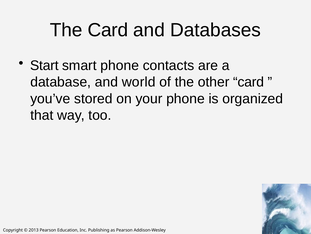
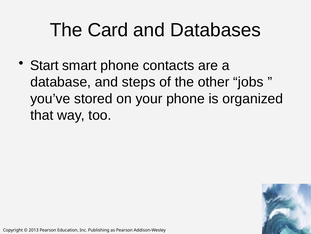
world: world -> steps (139, 82)
other card: card -> jobs (248, 82)
